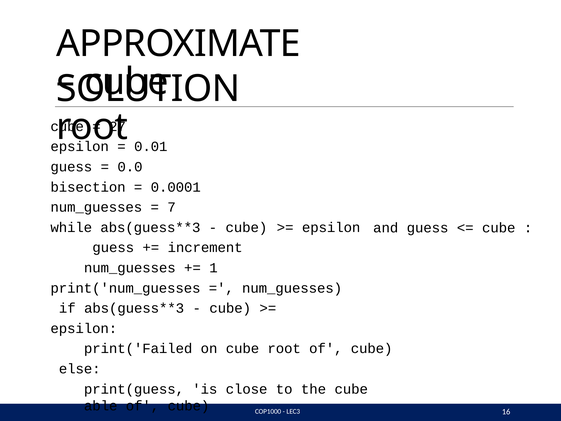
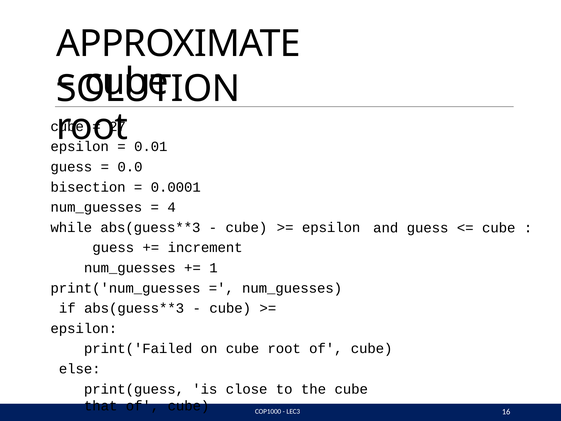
7: 7 -> 4 (172, 207)
able: able -> that (101, 406)
